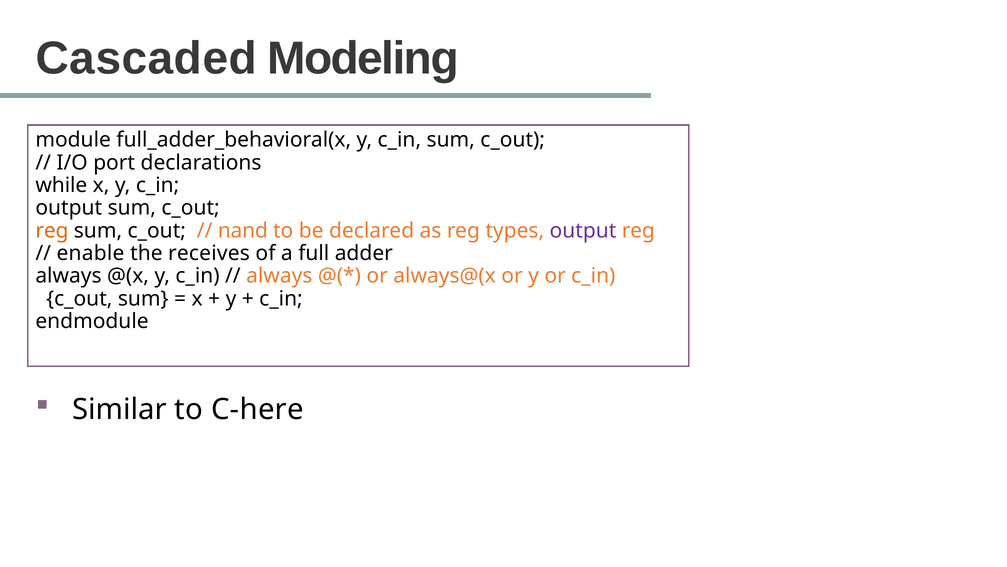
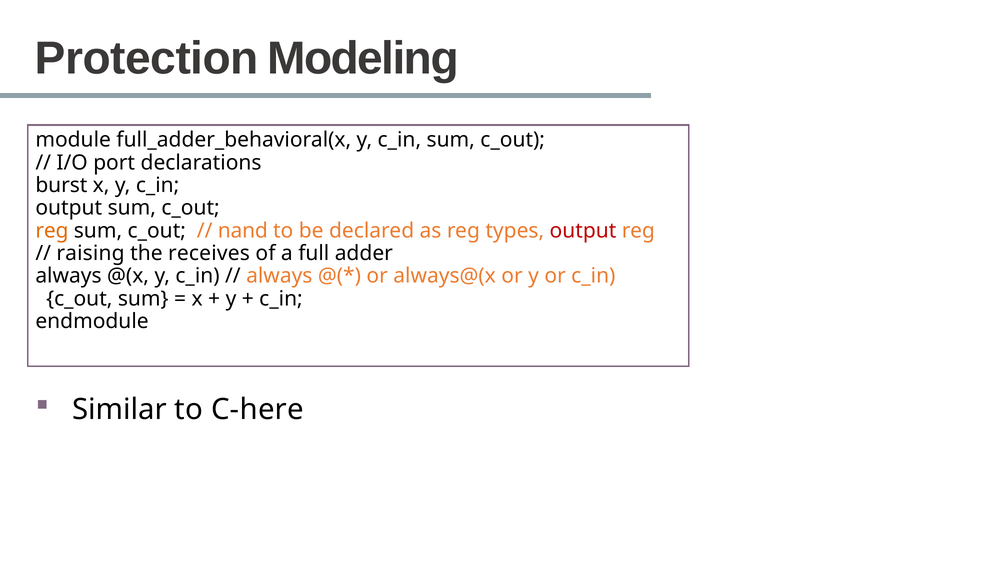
Cascaded: Cascaded -> Protection (147, 58)
while: while -> burst (61, 185)
output colour: purple -> red (583, 230)
enable: enable -> raising (90, 253)
